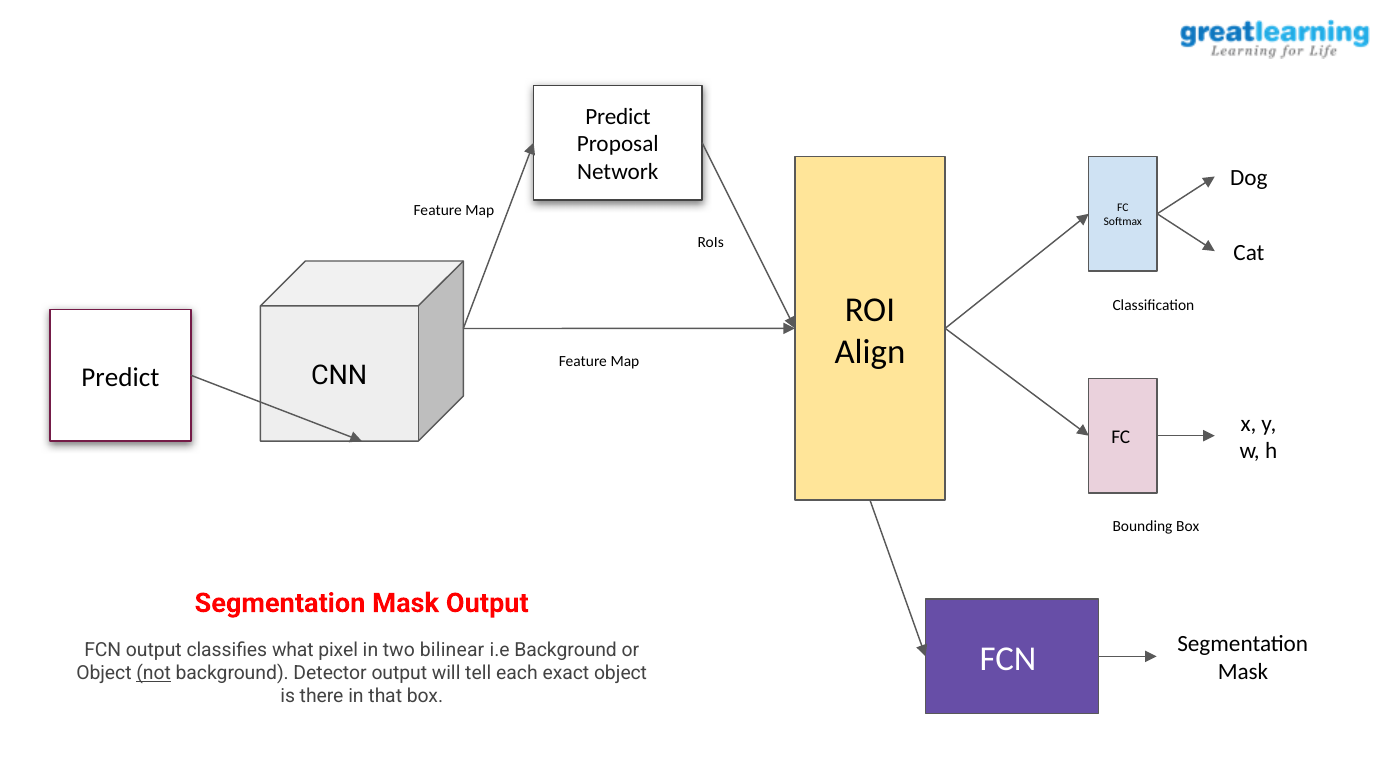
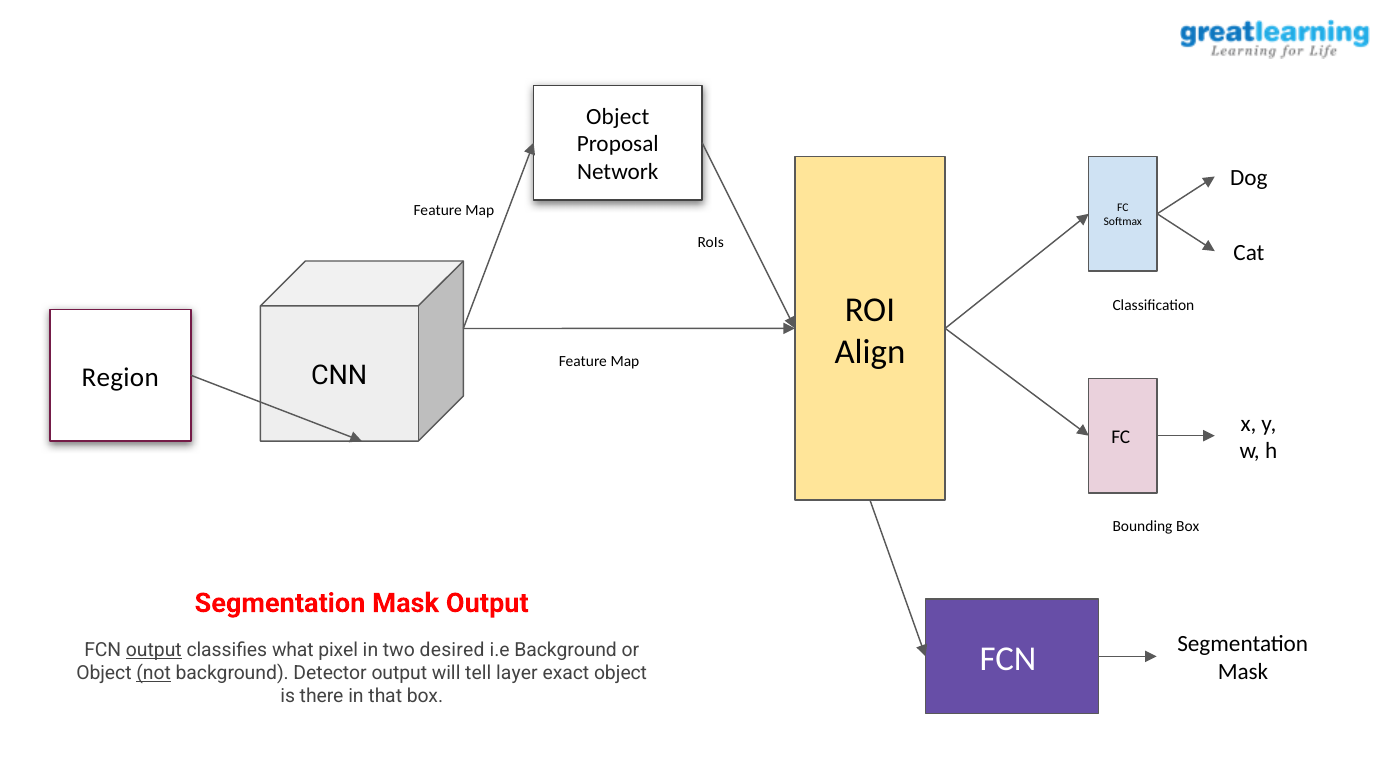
Predict: Predict -> Object (618, 116)
Predict: Predict -> Region (120, 377)
output underline: none -> present (154, 650)
bilinear: bilinear -> desired (452, 650)
each: each -> layer (517, 673)
